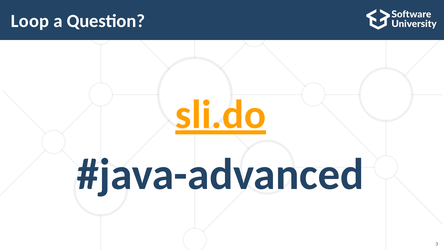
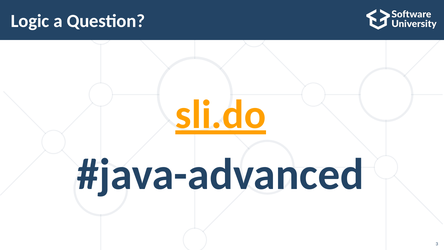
Loop: Loop -> Logic (30, 21)
